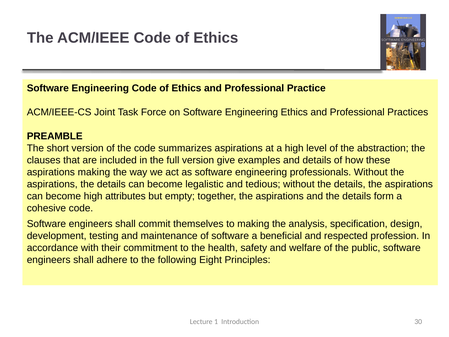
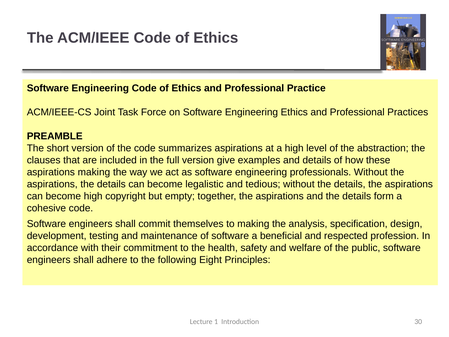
attributes: attributes -> copyright (125, 196)
